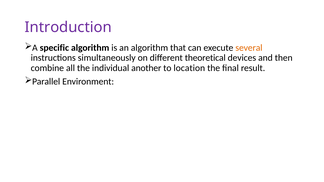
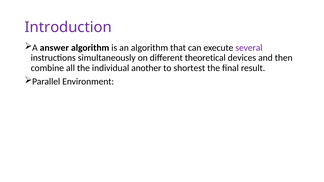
specific: specific -> answer (54, 48)
several colour: orange -> purple (249, 48)
location: location -> shortest (189, 68)
